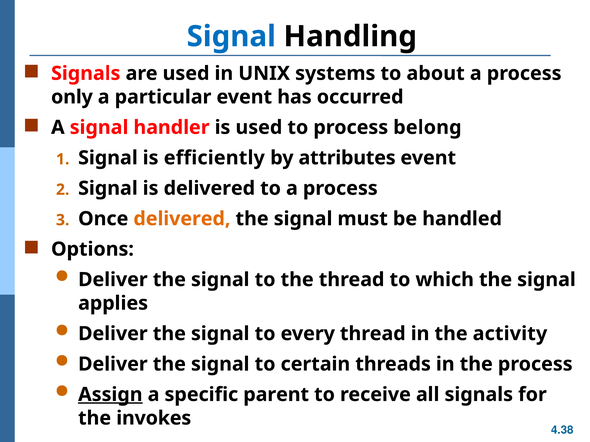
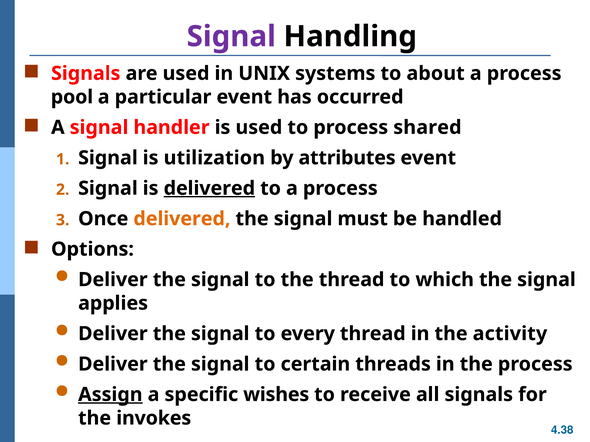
Signal colour: blue -> purple (231, 37)
only: only -> pool (72, 97)
belong: belong -> shared (427, 128)
efficiently: efficiently -> utilization (214, 158)
delivered underline: none -> present (209, 189)
parent: parent -> wishes (276, 395)
